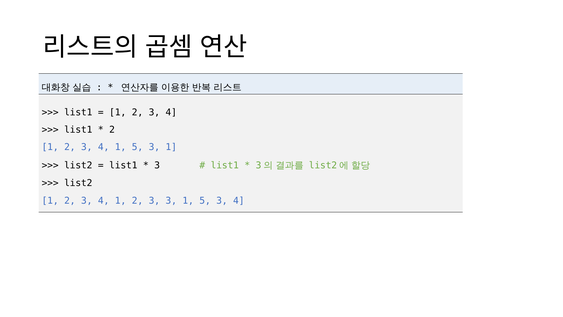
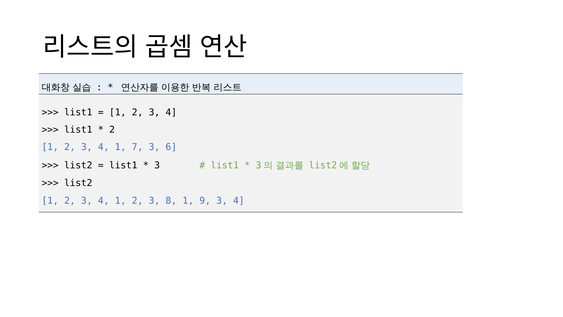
4 1 5: 5 -> 7 (137, 147)
1: 1 -> 6 (171, 147)
3 3: 3 -> 8 (171, 200)
5: 5 -> 9 (205, 200)
